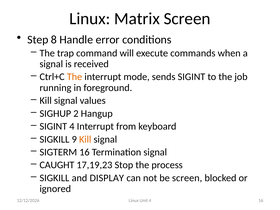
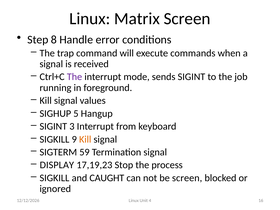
The colour: orange -> purple (74, 77)
2: 2 -> 5 (76, 114)
SIGINT 4: 4 -> 3 (72, 126)
SIGTERM 16: 16 -> 59 (84, 152)
CAUGHT: CAUGHT -> DISPLAY (57, 165)
DISPLAY: DISPLAY -> CAUGHT (107, 178)
